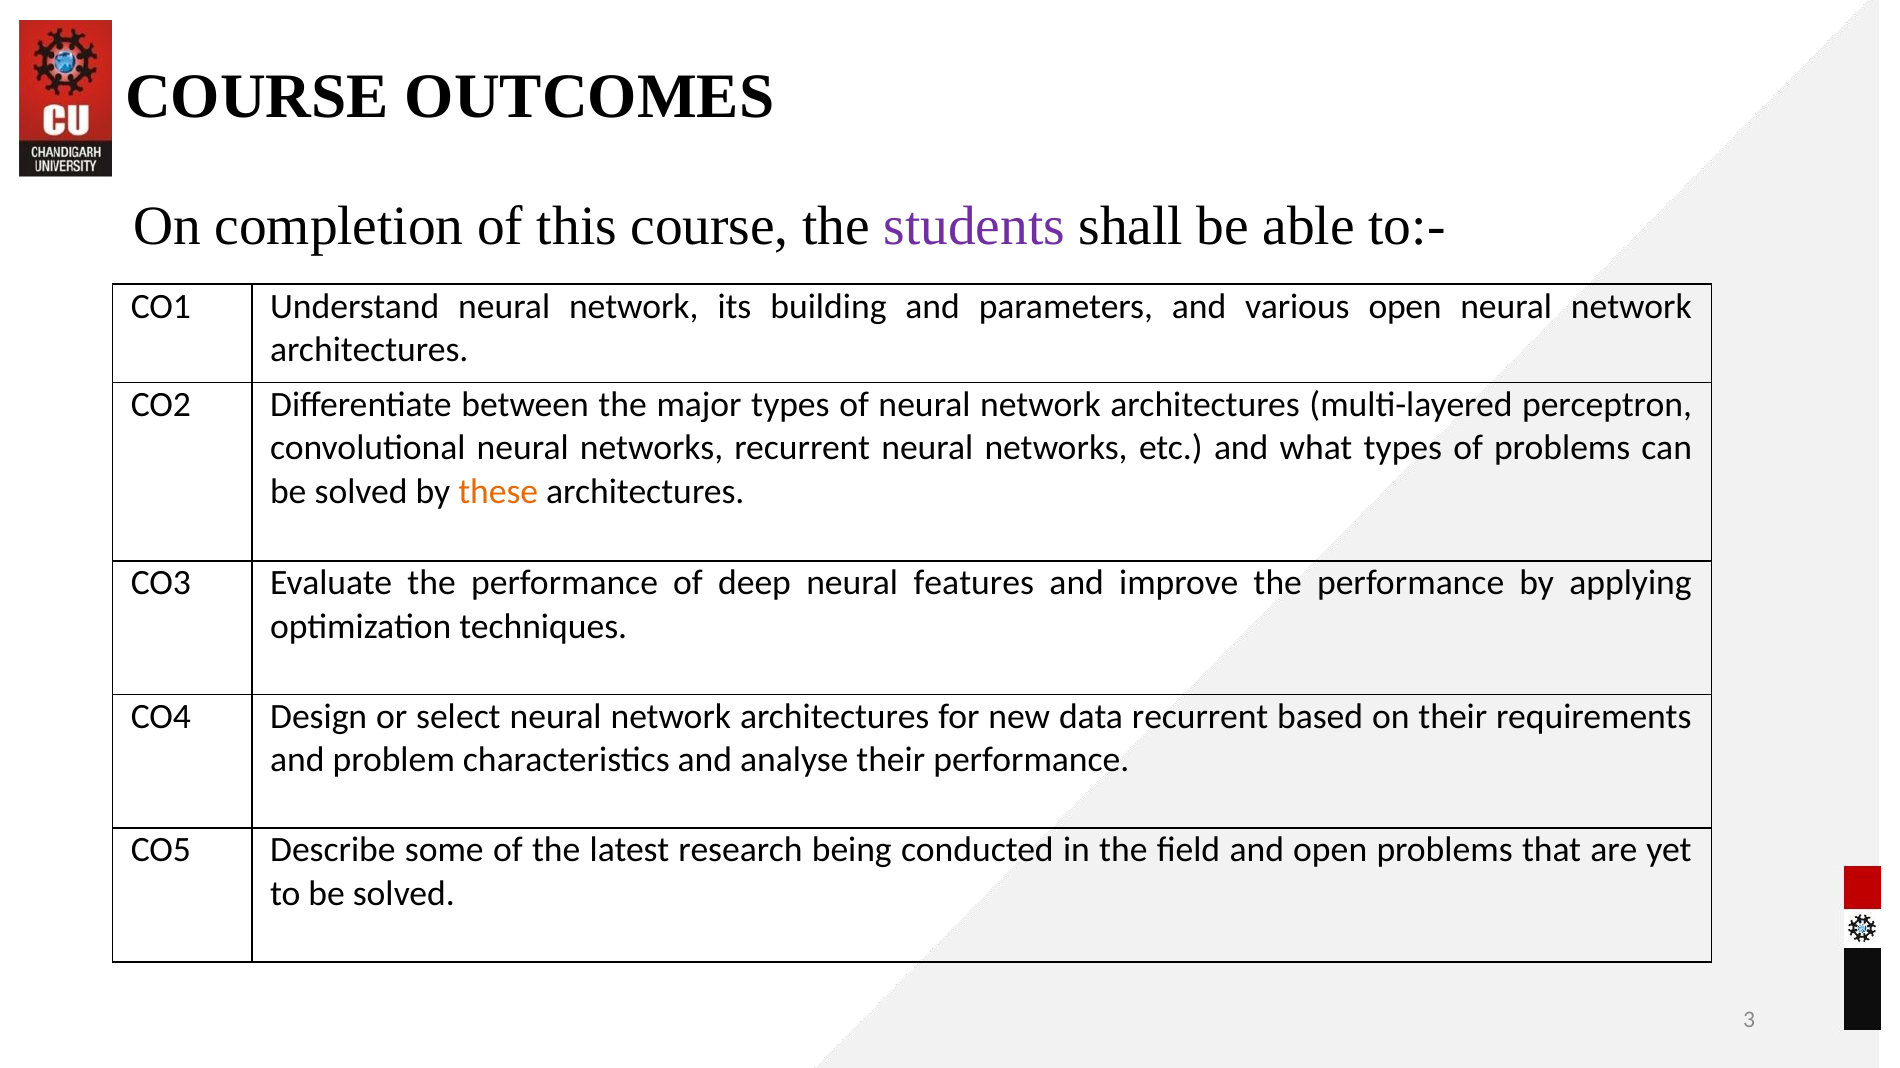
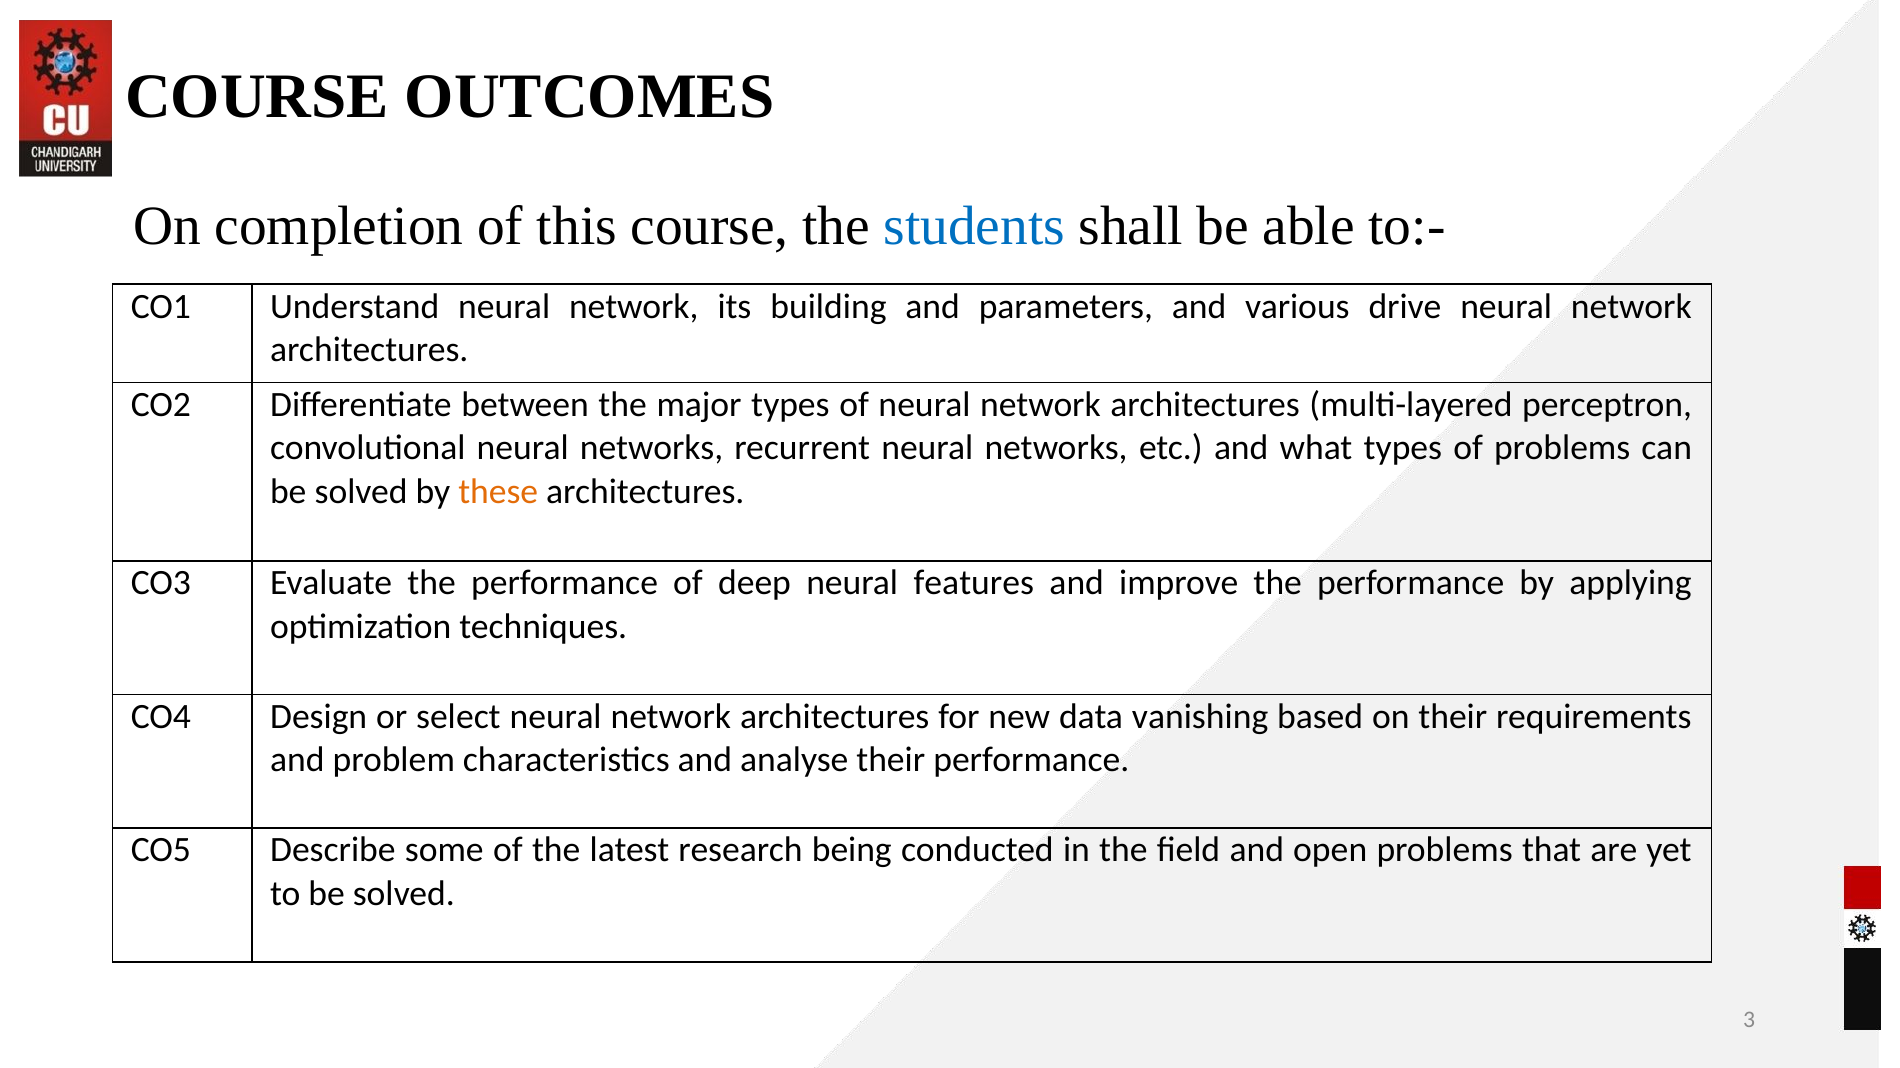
students colour: purple -> blue (974, 227)
various open: open -> drive (1405, 307)
data recurrent: recurrent -> vanishing (1200, 717)
